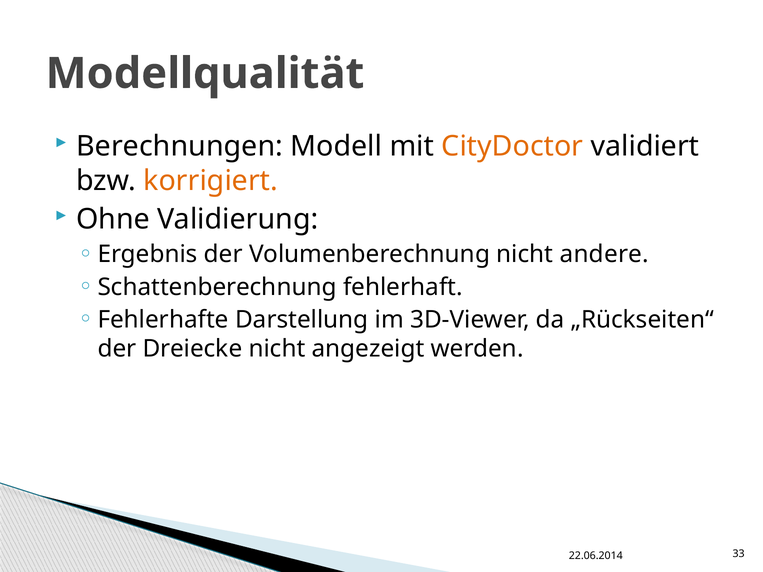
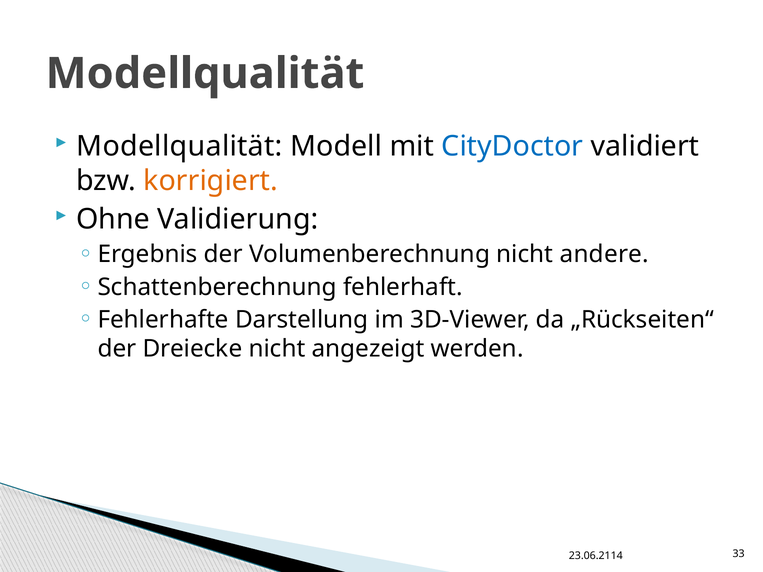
Berechnungen: Berechnungen -> Modellqualität (179, 147)
CityDoctor colour: orange -> blue (512, 147)
22.06.2014: 22.06.2014 -> 23.06.2114 (596, 556)
